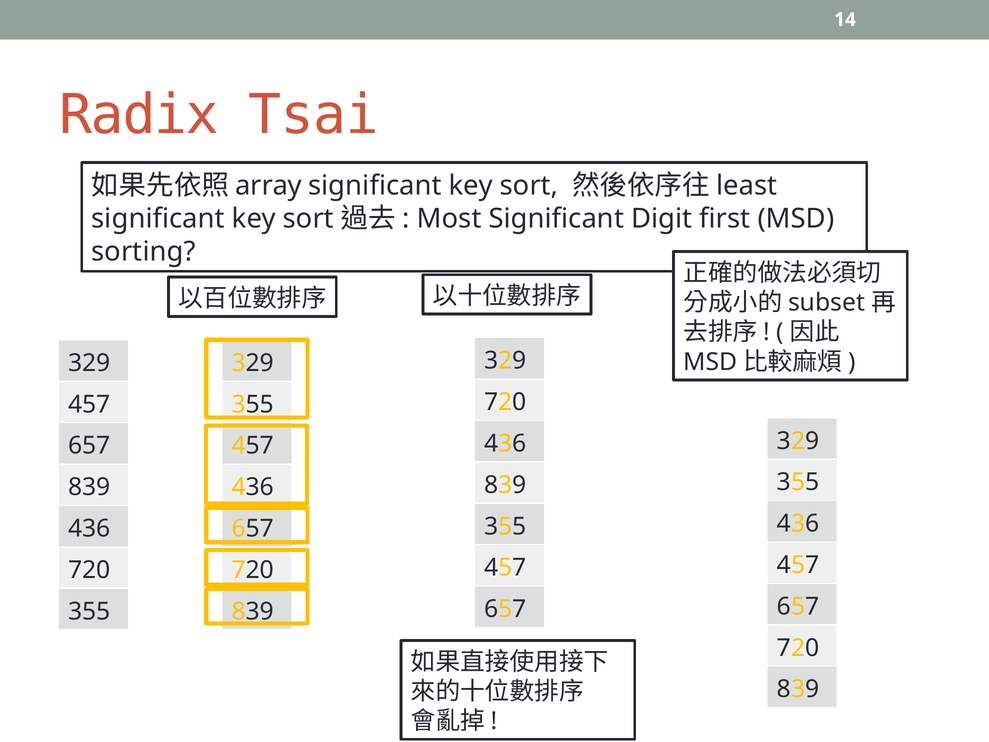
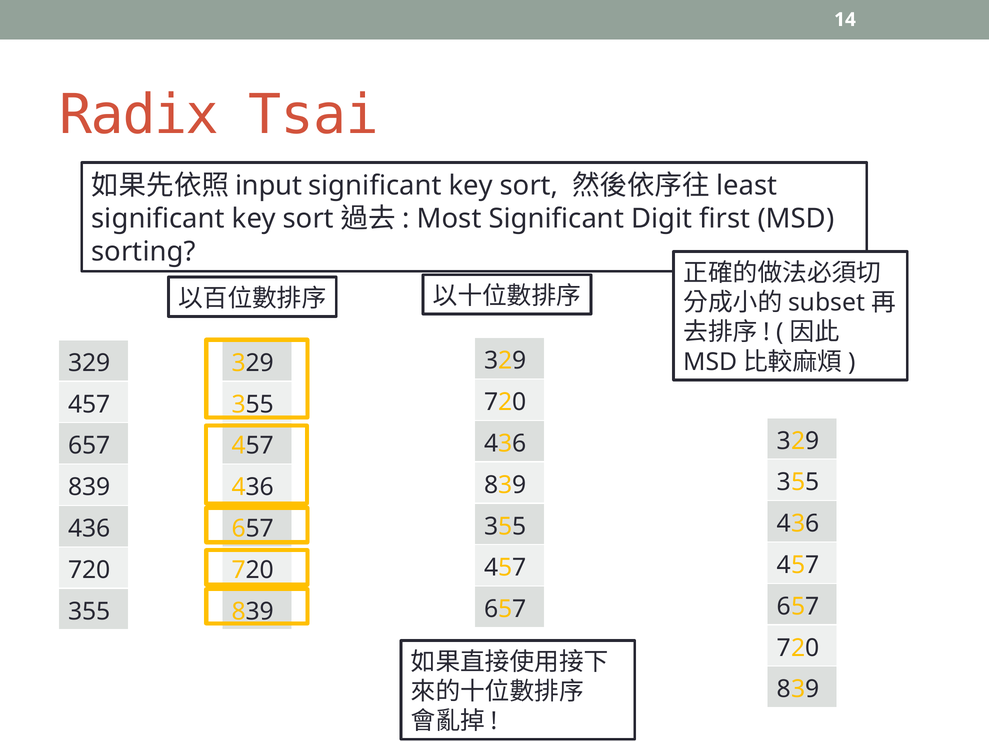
array: array -> input (269, 186)
